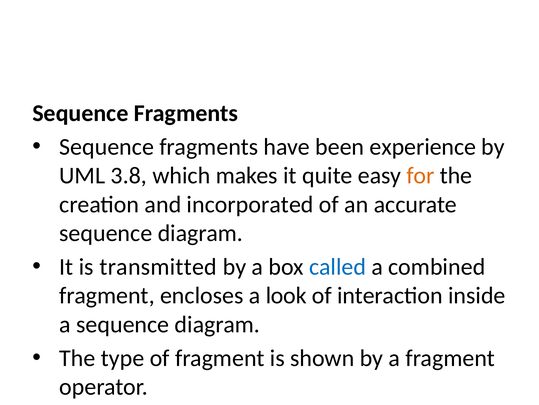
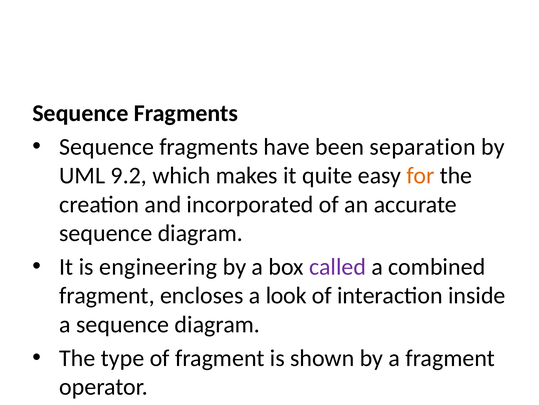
experience: experience -> separation (423, 147)
3.8: 3.8 -> 9.2 (129, 175)
transmitted: transmitted -> engineering (158, 266)
called colour: blue -> purple (338, 266)
